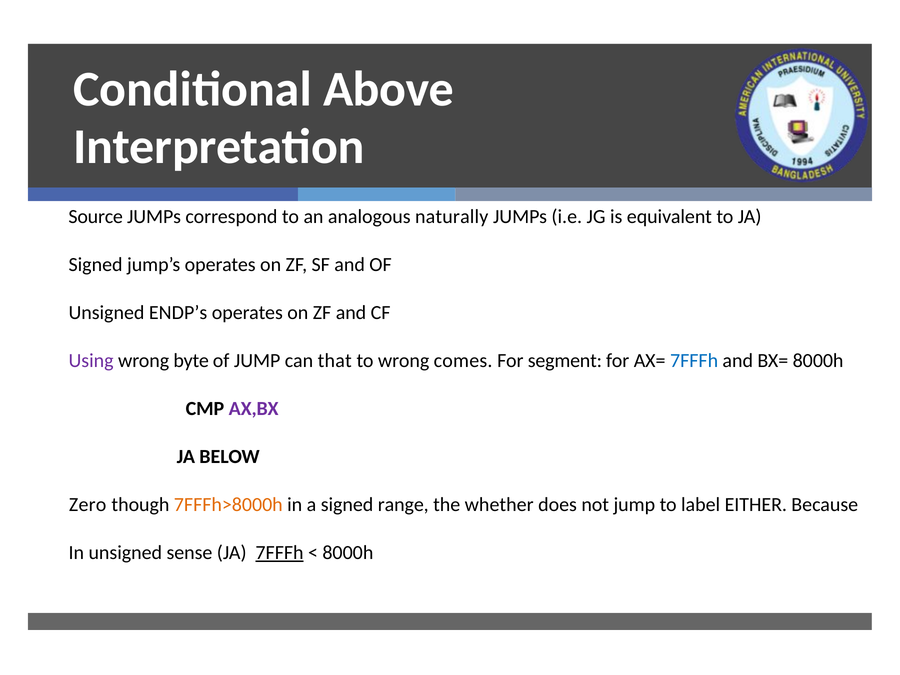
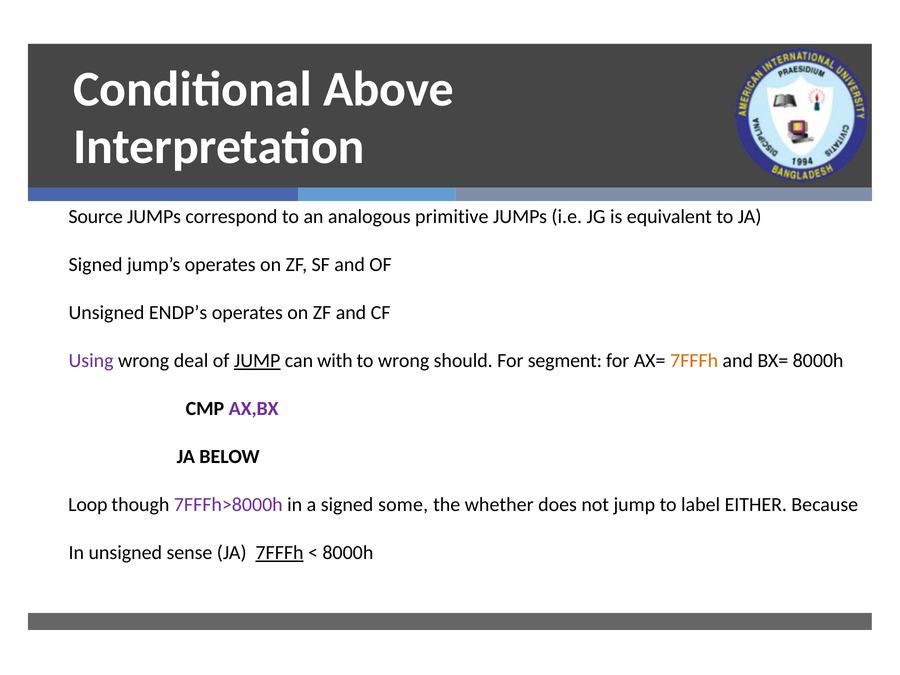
naturally: naturally -> primitive (452, 217)
byte: byte -> deal (191, 361)
JUMP underline: none -> present (257, 361)
that: that -> with (335, 361)
comes: comes -> should (463, 361)
7FFFh colour: blue -> orange (694, 361)
Zero: Zero -> Loop (88, 505)
7FFFh>8000h colour: orange -> purple (228, 505)
range: range -> some (403, 505)
